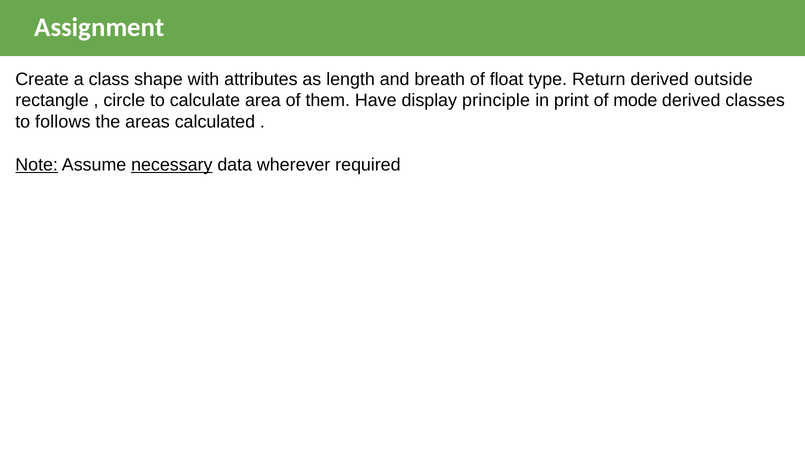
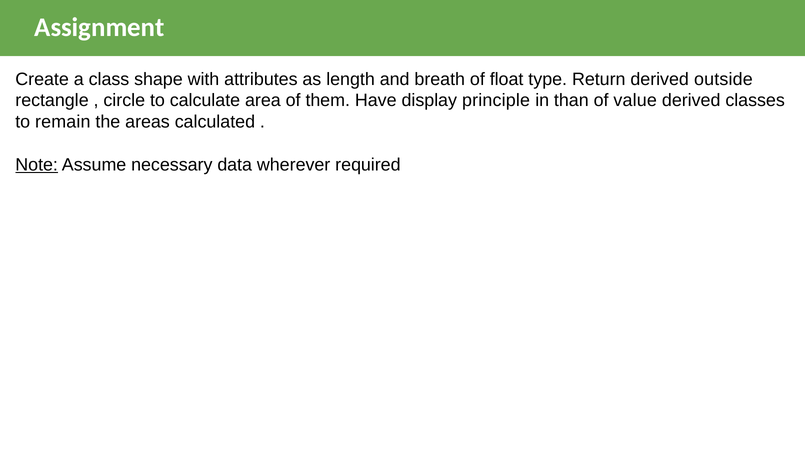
print: print -> than (571, 101)
mode: mode -> value (635, 101)
follows: follows -> remain (63, 122)
necessary underline: present -> none (172, 165)
